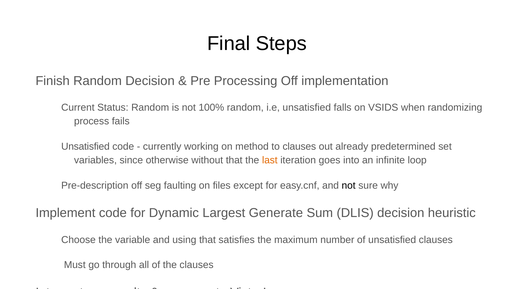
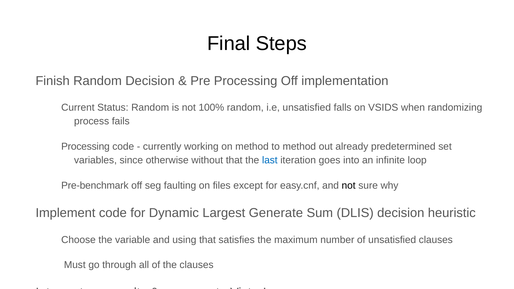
Unsatisfied: Unsatisfied -> Processing (85, 147)
to clauses: clauses -> method (299, 147)
last colour: orange -> blue (270, 160)
Pre-description: Pre-description -> Pre-benchmark (95, 185)
